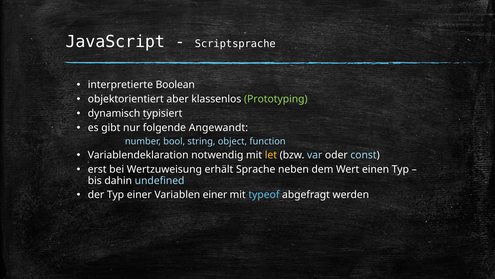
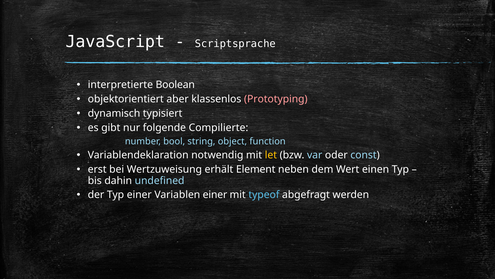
Prototyping colour: light green -> pink (276, 99)
Angewandt: Angewandt -> Compilierte (218, 128)
Sprache: Sprache -> Element (256, 169)
